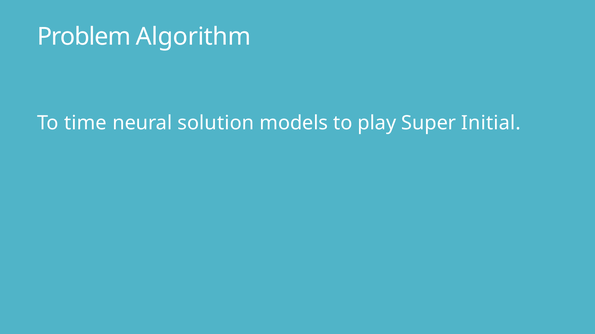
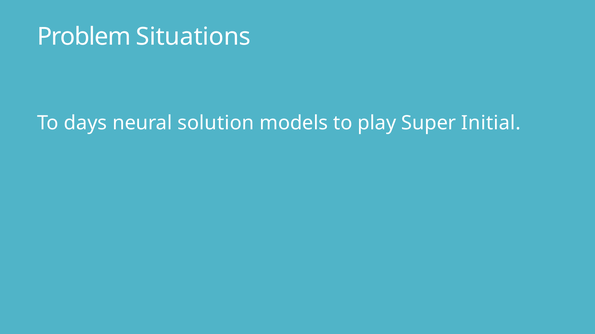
Algorithm: Algorithm -> Situations (193, 37)
time: time -> days (85, 123)
